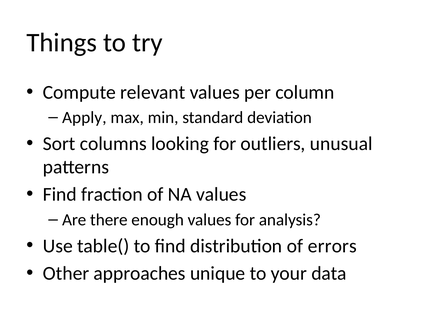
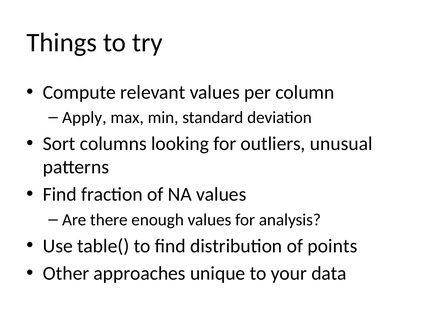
errors: errors -> points (332, 246)
